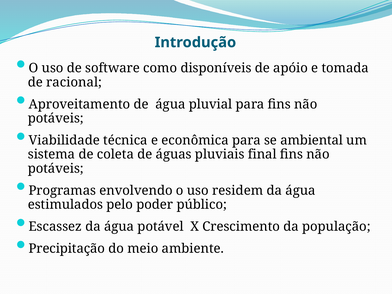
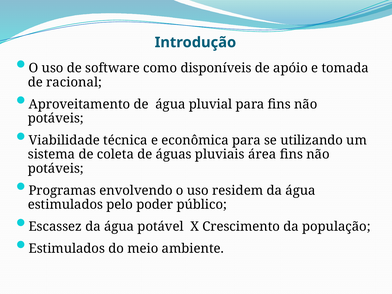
ambiental: ambiental -> utilizando (312, 140)
final: final -> área (262, 154)
Precipitação: Precipitação -> Estimulados (67, 249)
